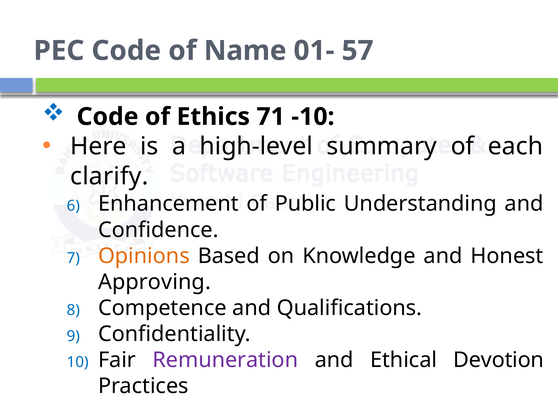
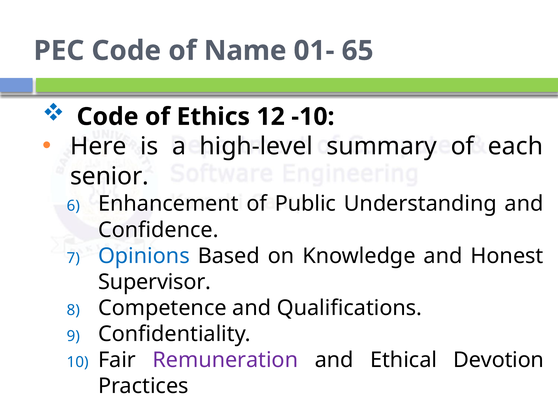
57: 57 -> 65 (358, 51)
71: 71 -> 12 (271, 117)
clarify: clarify -> senior (110, 176)
Opinions colour: orange -> blue (144, 256)
Approving: Approving -> Supervisor (155, 282)
